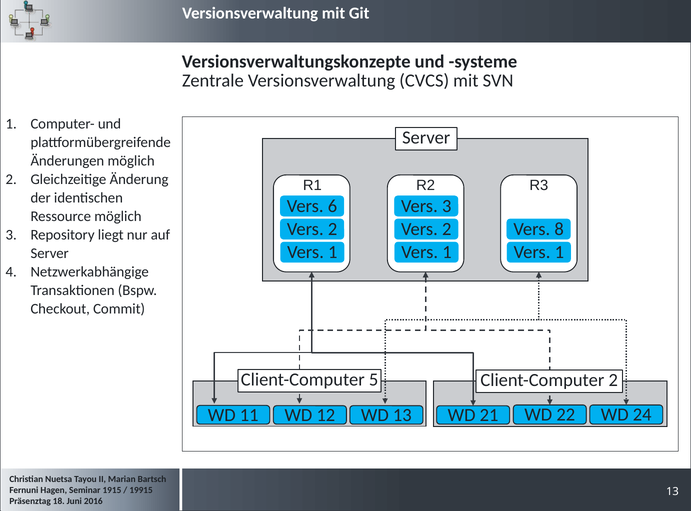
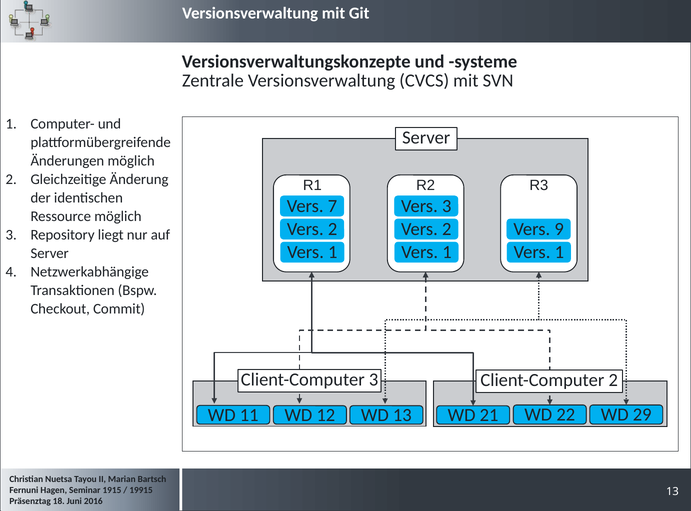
6: 6 -> 7 (333, 206)
8: 8 -> 9 (559, 229)
Client-Computer 5: 5 -> 3 (374, 379)
24: 24 -> 29 (642, 414)
